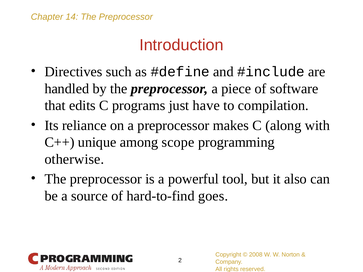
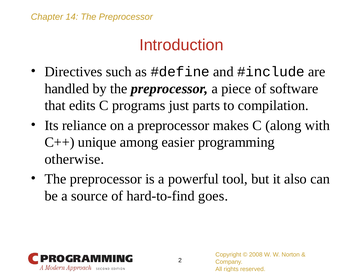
have: have -> parts (206, 106)
scope: scope -> easier (178, 142)
